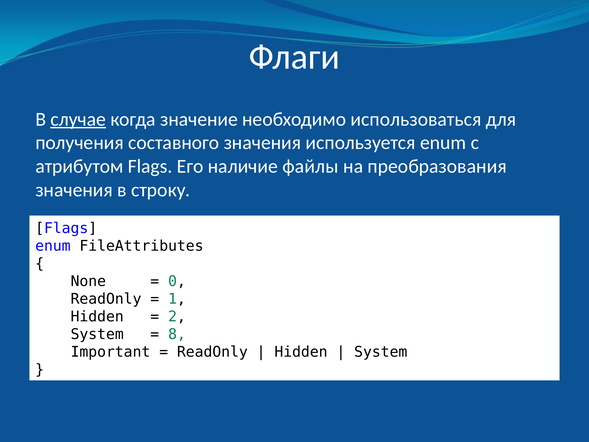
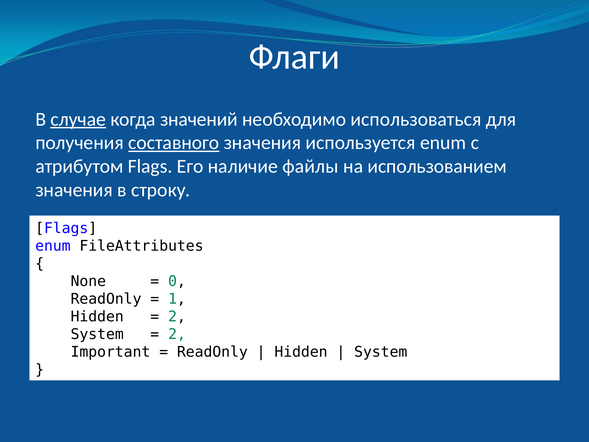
значение: значение -> значений (199, 119)
составного underline: none -> present (174, 143)
преобразования: преобразования -> использованием (437, 166)
8: 8 -> 2 (177, 334)
